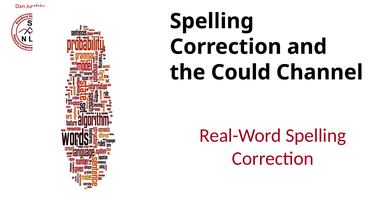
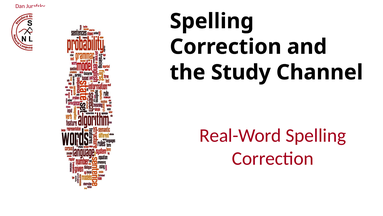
Could: Could -> Study (241, 72)
